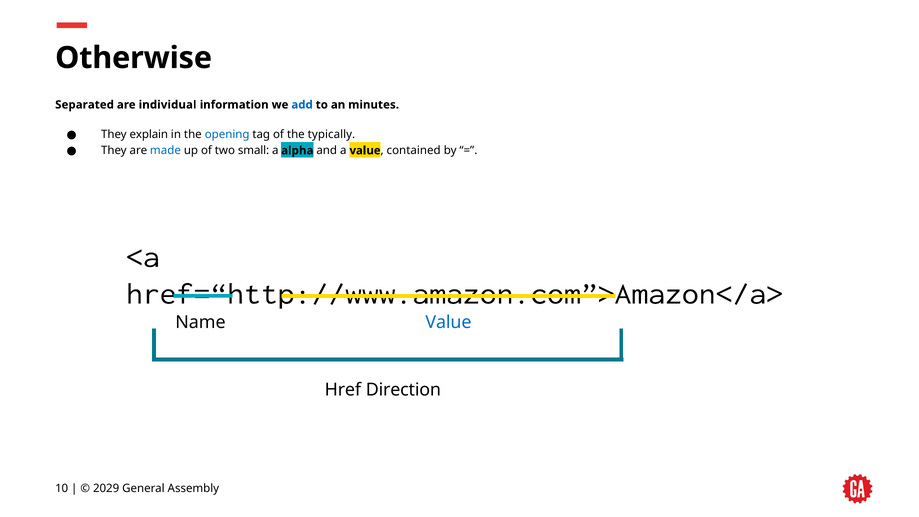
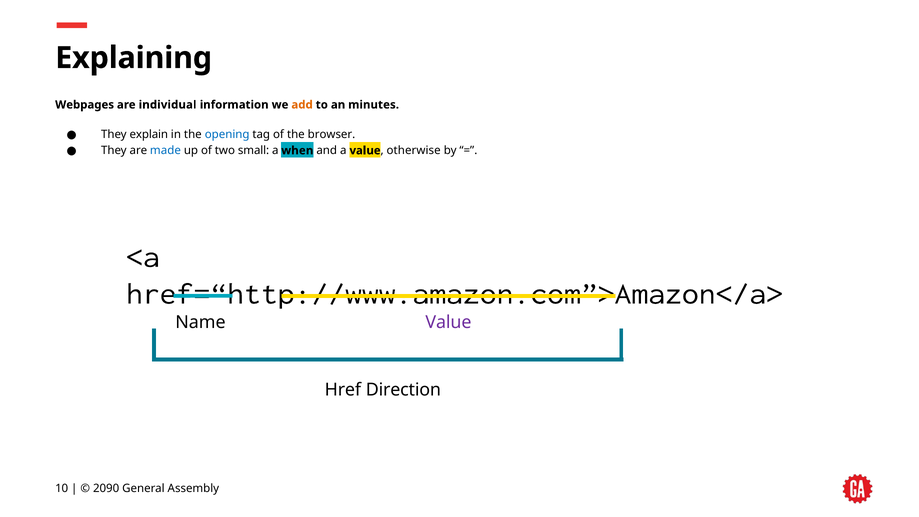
Otherwise: Otherwise -> Explaining (134, 58)
Separated: Separated -> Webpages (85, 105)
add colour: blue -> orange (302, 105)
typically: typically -> browser (332, 135)
alpha: alpha -> when (297, 151)
contained: contained -> otherwise (414, 151)
Value colour: blue -> purple (448, 322)
2029: 2029 -> 2090 (106, 488)
